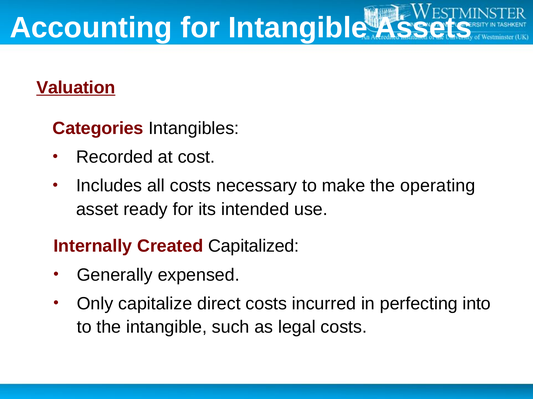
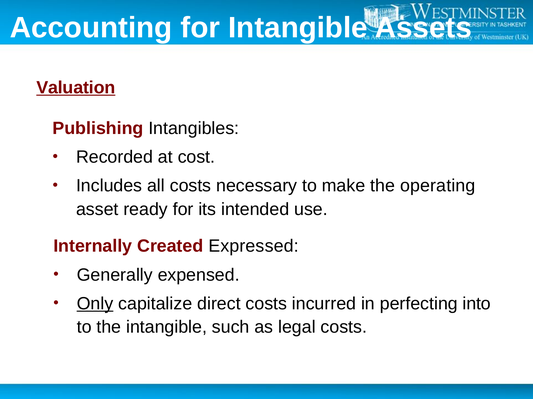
Categories: Categories -> Publishing (98, 129)
Capitalized: Capitalized -> Expressed (254, 247)
Only underline: none -> present (95, 304)
